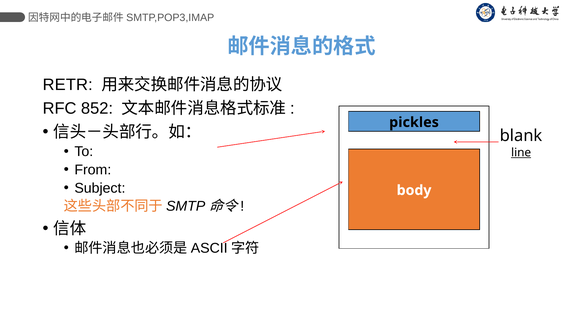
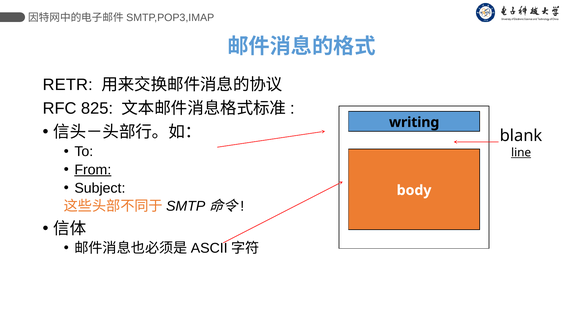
852: 852 -> 825 (97, 108)
pickles: pickles -> writing (414, 122)
From underline: none -> present (93, 170)
